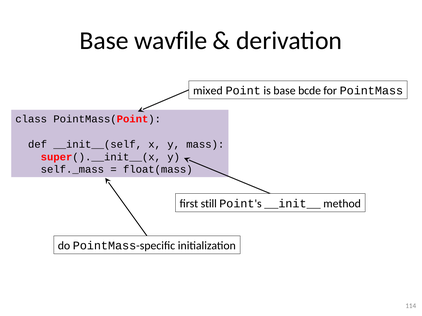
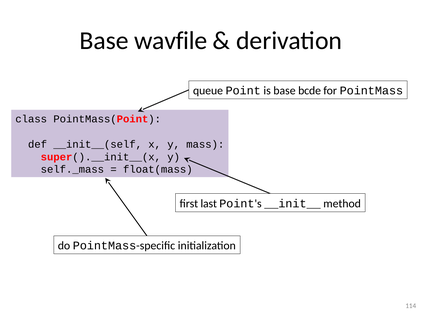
mixed: mixed -> queue (208, 91)
still: still -> last (209, 204)
